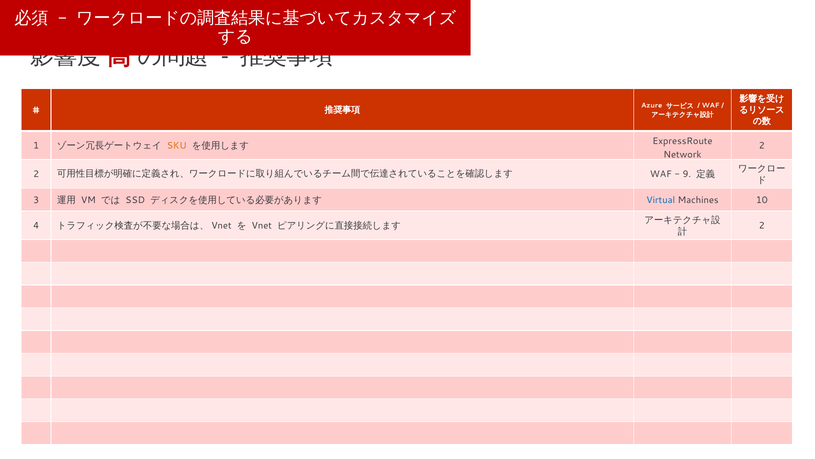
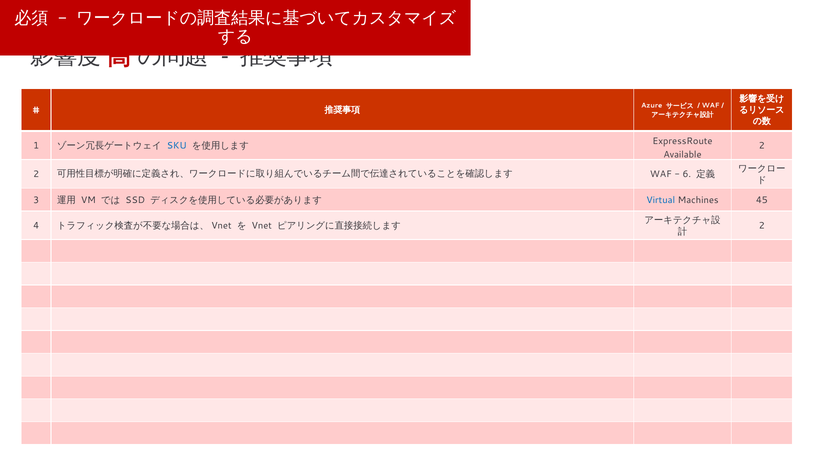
SKU colour: orange -> blue (177, 146)
Network: Network -> Available (682, 154)
9: 9 -> 6 (687, 174)
10: 10 -> 45 (762, 200)
